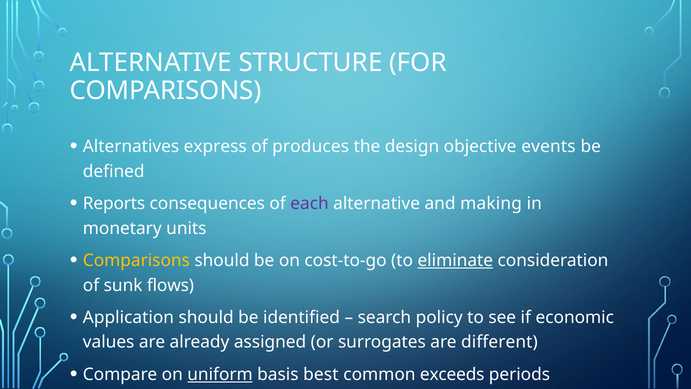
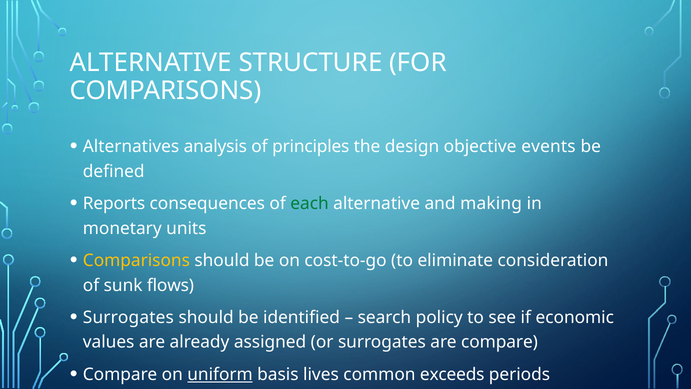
express: express -> analysis (215, 146)
produces: produces -> principles (311, 146)
each colour: purple -> green (310, 203)
eliminate underline: present -> none (455, 260)
Application: Application -> Surrogates (128, 317)
are different: different -> compare (499, 342)
best: best -> lives (321, 374)
